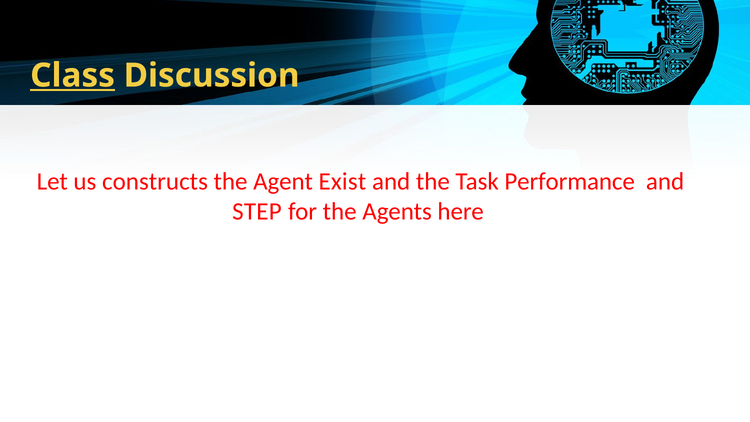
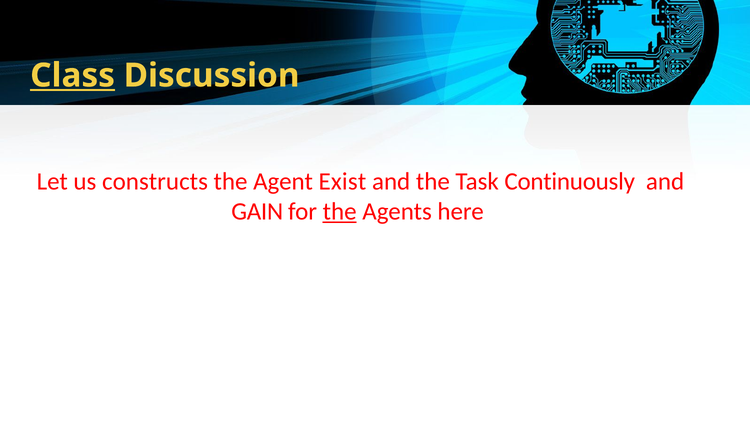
Performance: Performance -> Continuously (570, 181)
STEP: STEP -> GAIN (257, 211)
the underline: none -> present (340, 211)
